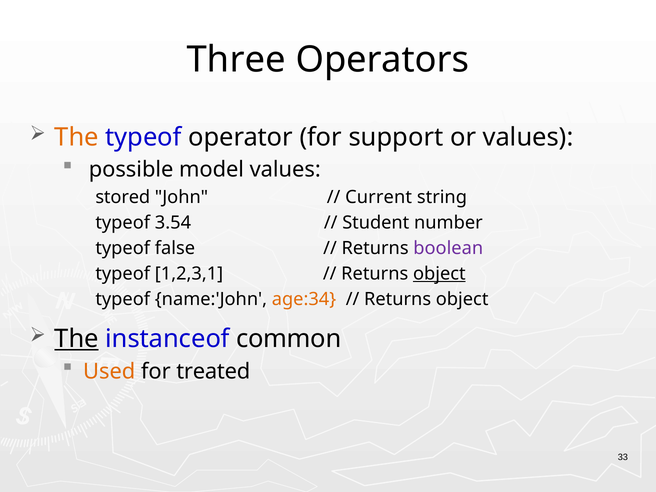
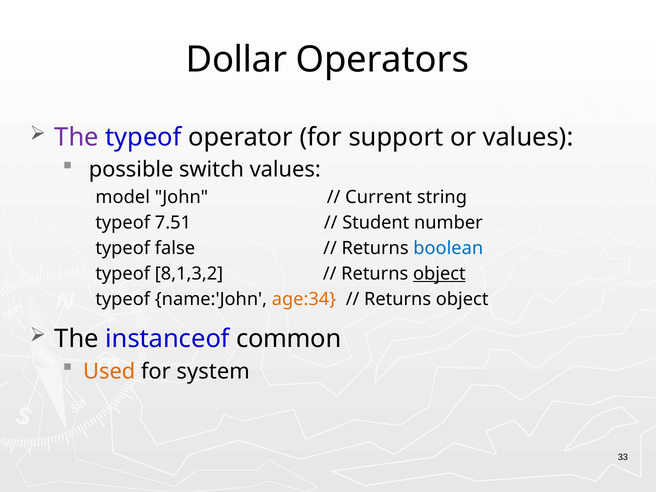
Three: Three -> Dollar (237, 60)
The colour: orange -> purple (77, 137)
model: model -> switch (212, 170)
stored: stored -> model (123, 197)
3.54: 3.54 -> 7.51 (173, 223)
boolean colour: purple -> blue (448, 248)
1,2,3,1: 1,2,3,1 -> 8,1,3,2 (189, 274)
The underline: present -> none (77, 339)
treated: treated -> system (213, 371)
